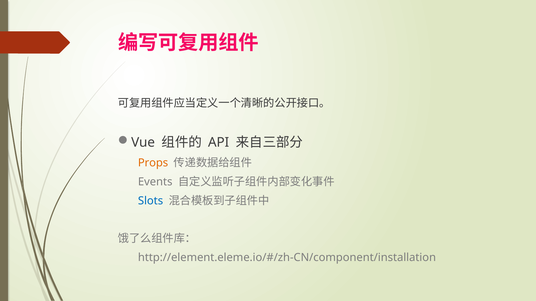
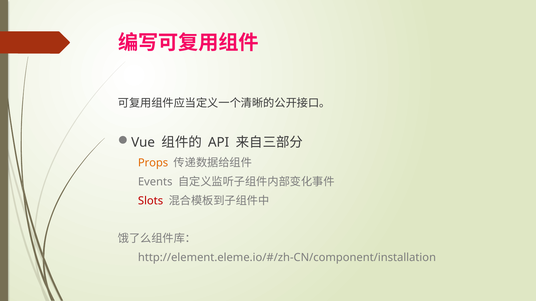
Slots colour: blue -> red (151, 201)
